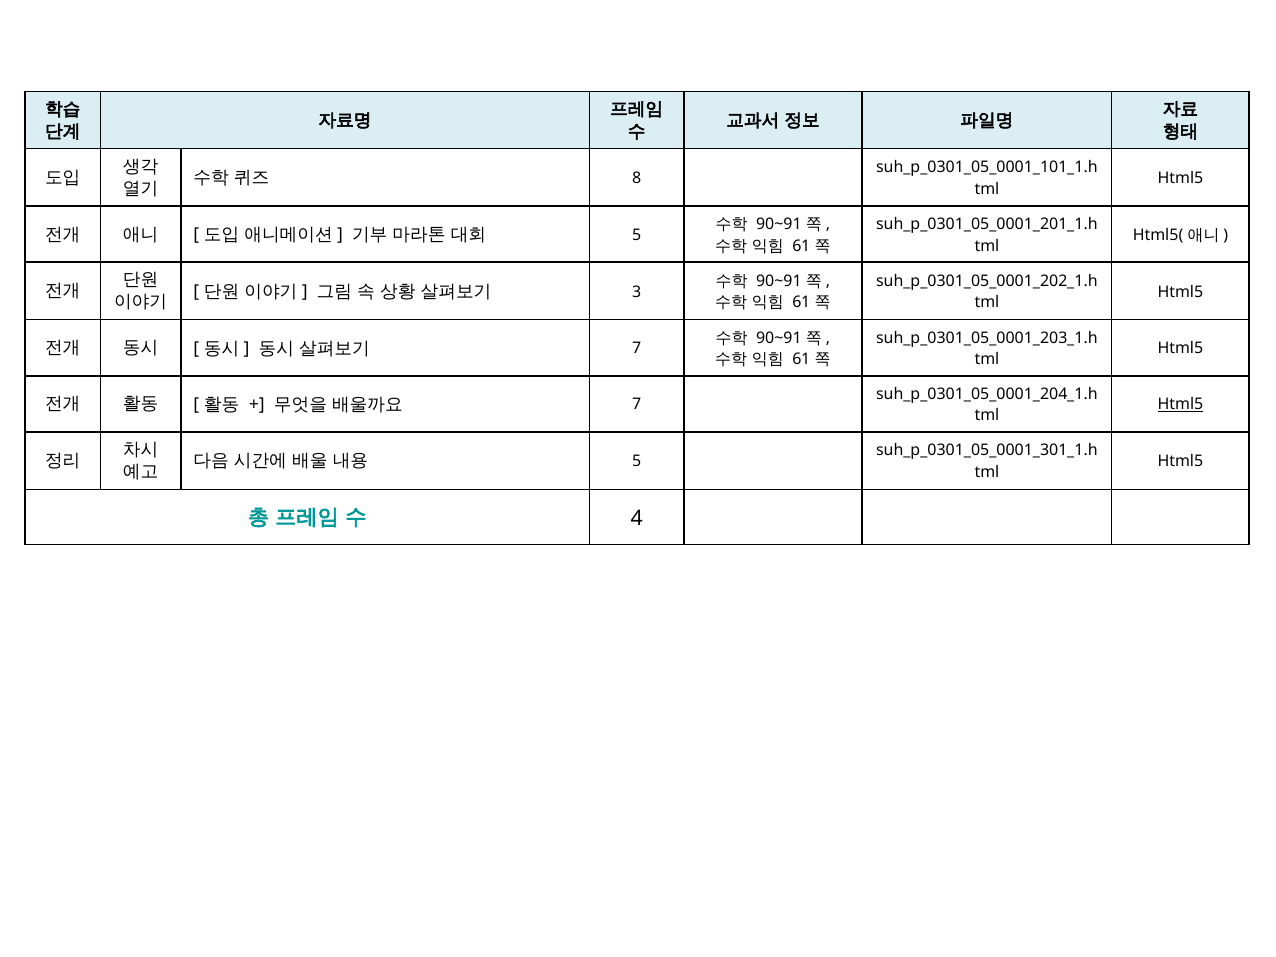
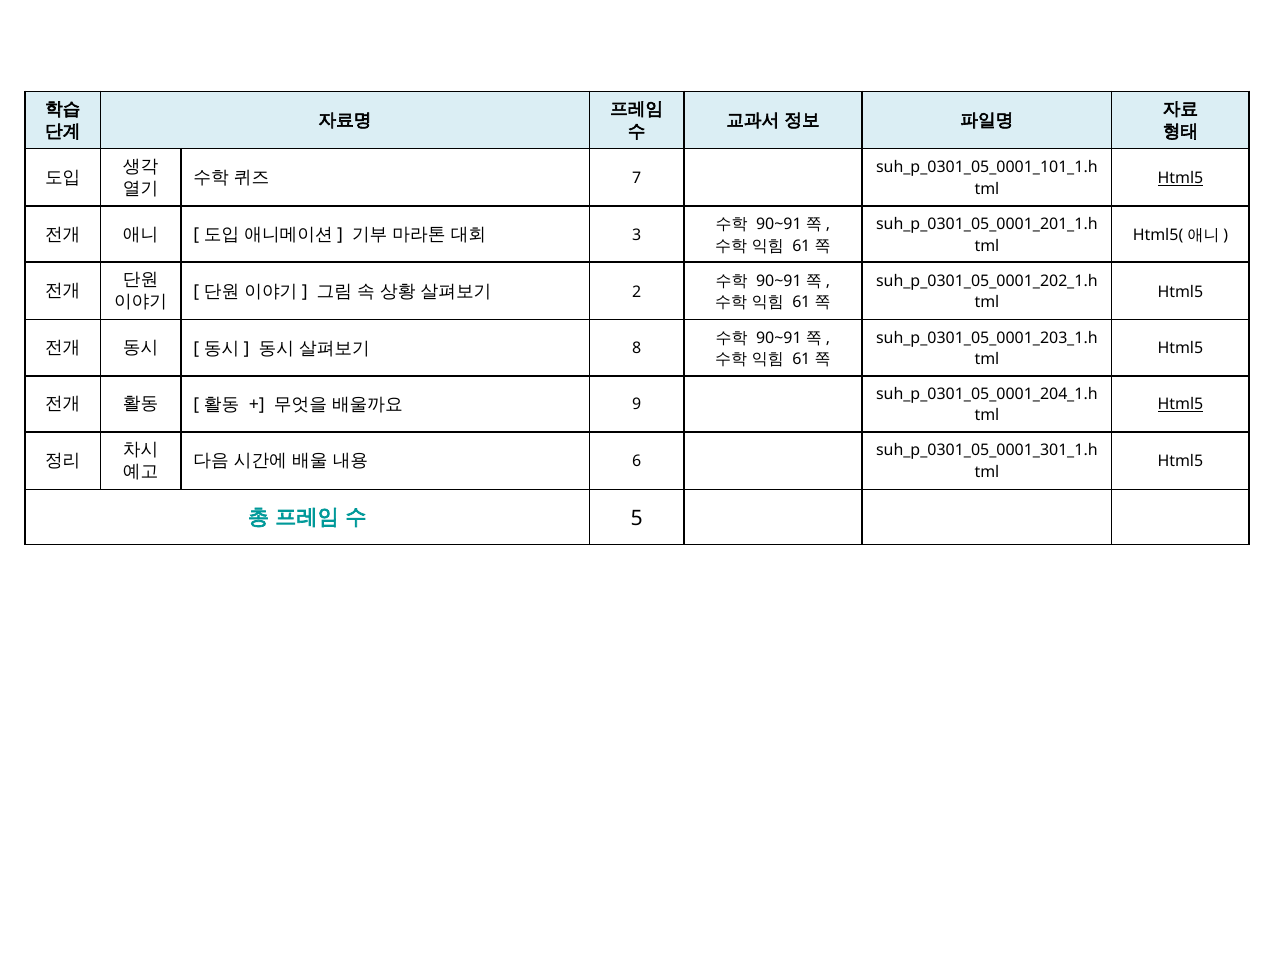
8: 8 -> 7 (637, 178)
Html5 underline: none -> present (1180, 178)
5: 5 -> 3 (637, 235)
3: 3 -> 2 (637, 292)
7: 7 -> 8 (637, 349)
7: 7 -> 9 (637, 405)
5: 5 -> 6 (637, 461)
4: 4 -> 5 (637, 518)
